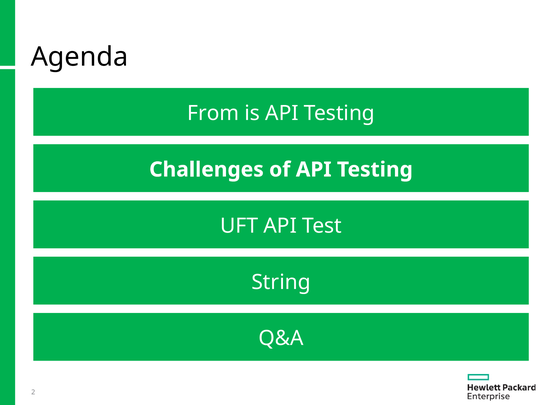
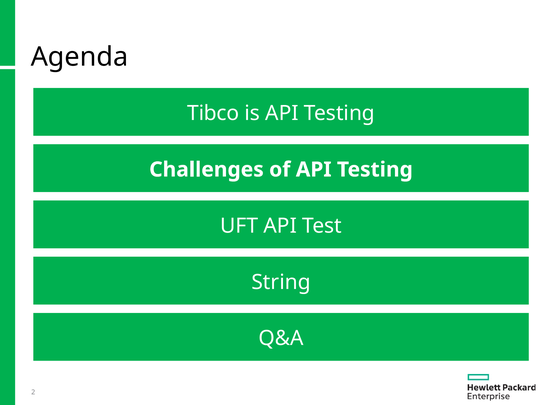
From: From -> Tibco (213, 113)
